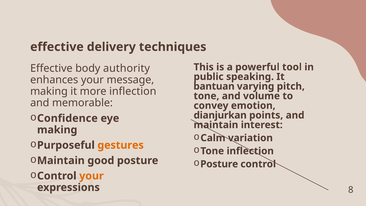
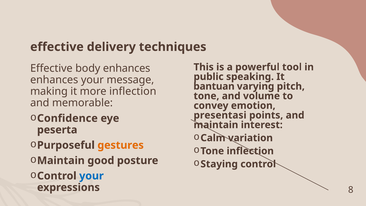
body authority: authority -> enhances (127, 68)
dianjurkan: dianjurkan -> presentasi (220, 115)
making: making -> peserta (57, 130)
Posture: Posture -> Staying (219, 164)
your colour: orange -> blue (91, 176)
